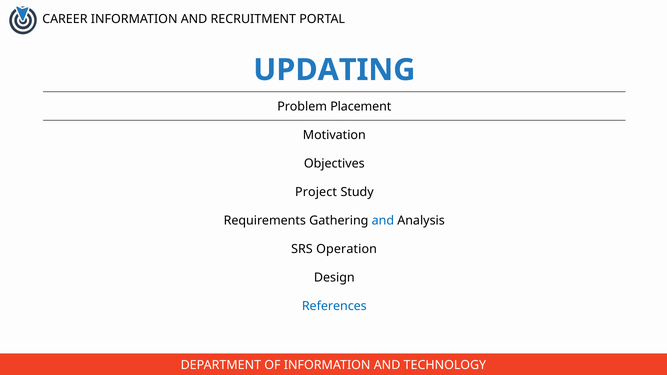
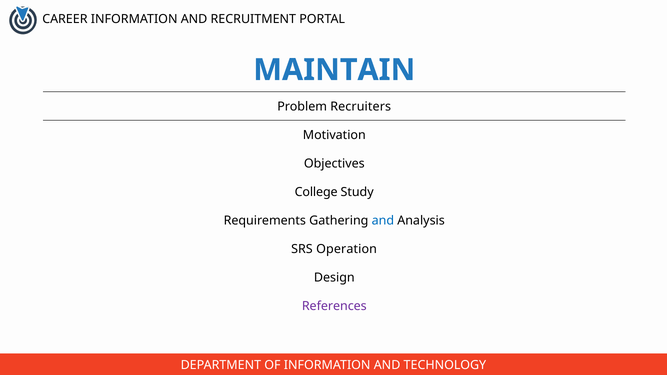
UPDATING: UPDATING -> MAINTAIN (334, 70)
Placement: Placement -> Recruiters (361, 107)
Project: Project -> College (316, 192)
References colour: blue -> purple (334, 306)
